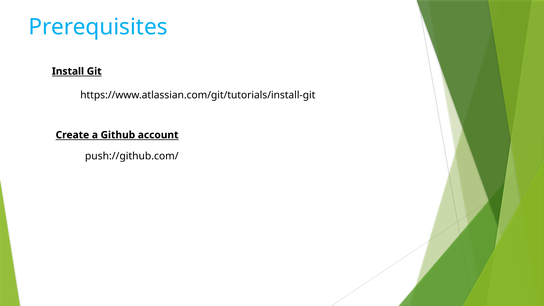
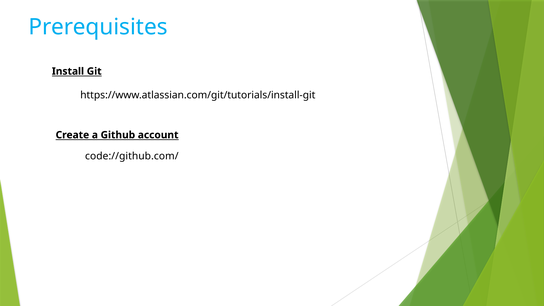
push://github.com/: push://github.com/ -> code://github.com/ (132, 156)
